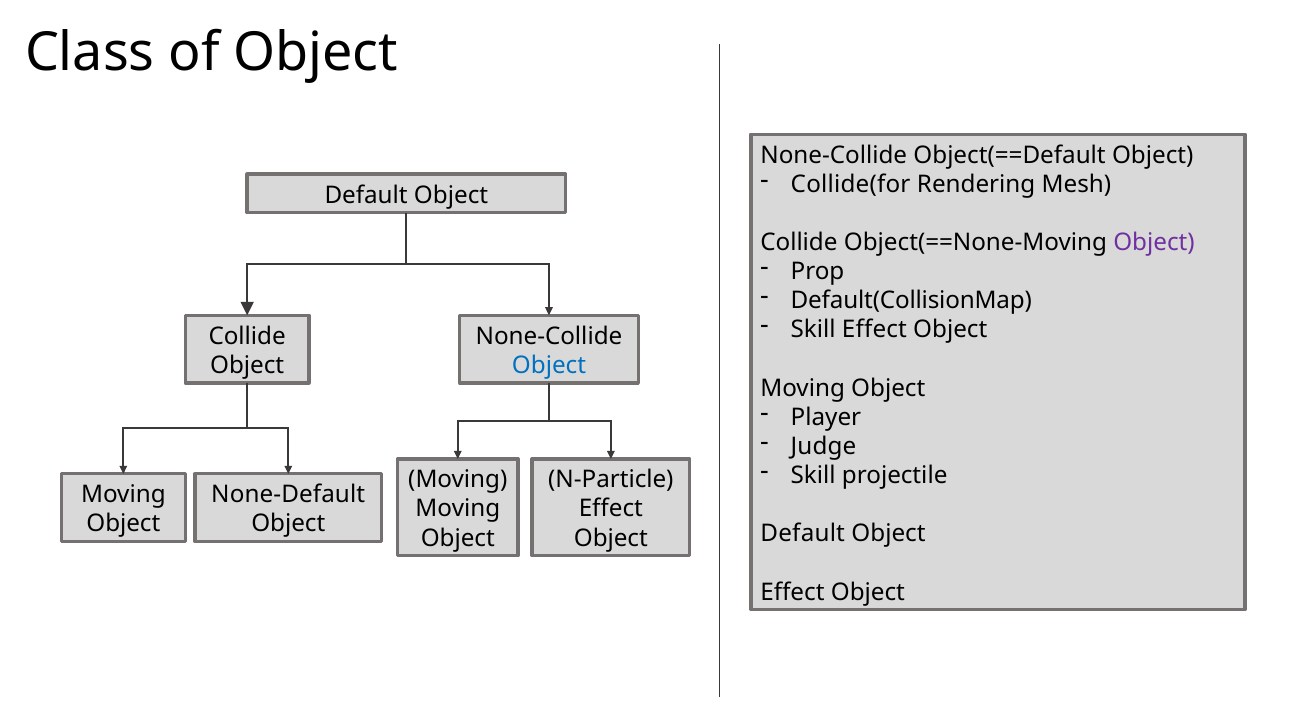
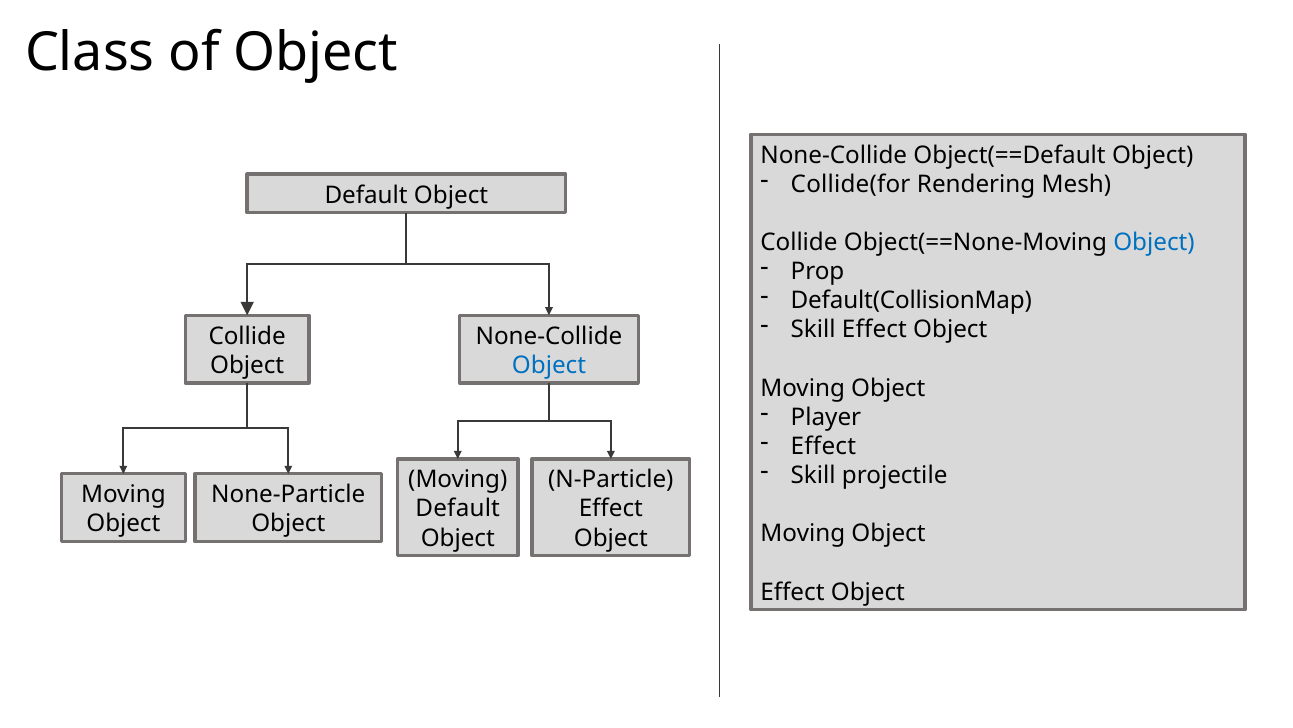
Object colour: purple -> blue (1154, 242)
Judge: Judge -> Effect (823, 446)
None-Default: None-Default -> None-Particle (288, 494)
Moving: Moving -> Default (458, 508)
Default: Default -> Moving (803, 533)
